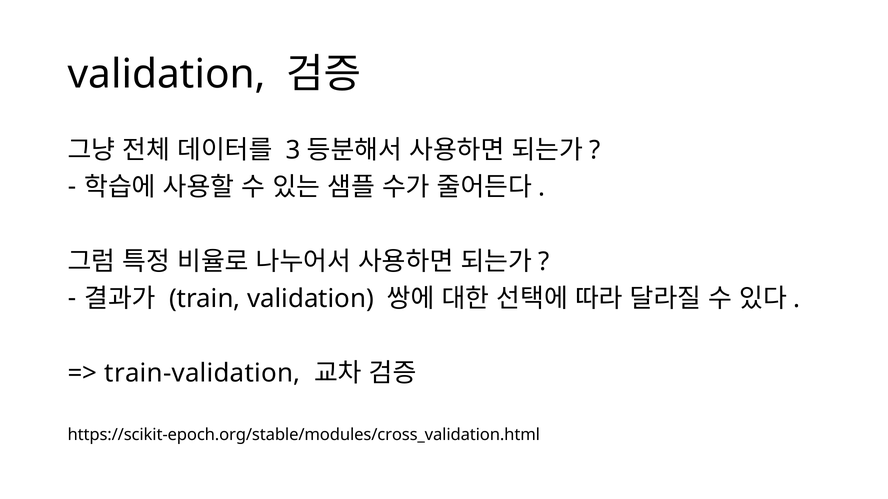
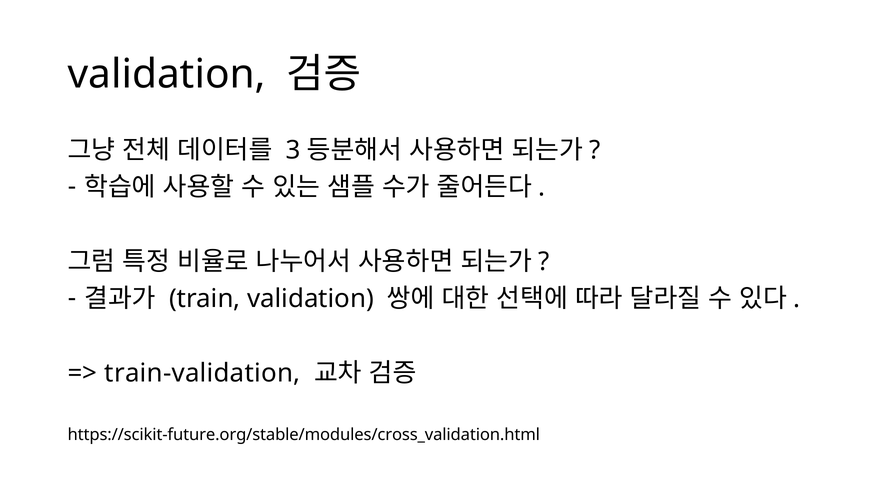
https://scikit-epoch.org/stable/modules/cross_validation.html: https://scikit-epoch.org/stable/modules/cross_validation.html -> https://scikit-future.org/stable/modules/cross_validation.html (304, 435)
